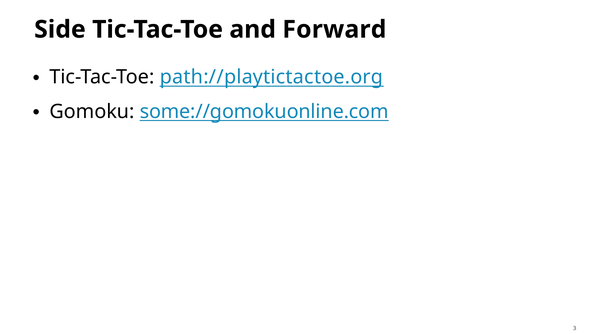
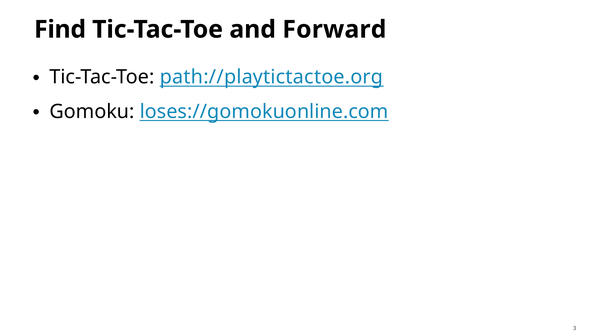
Side: Side -> Find (60, 29)
some://gomokuonline.com: some://gomokuonline.com -> loses://gomokuonline.com (264, 112)
